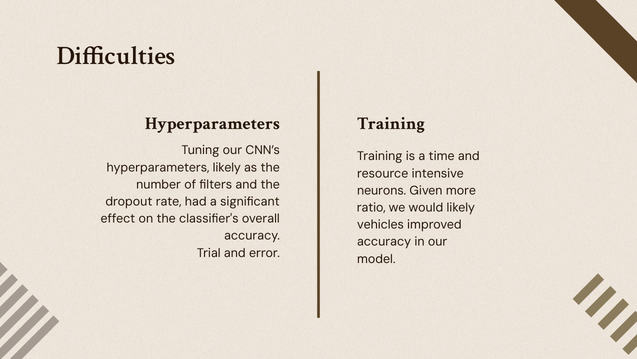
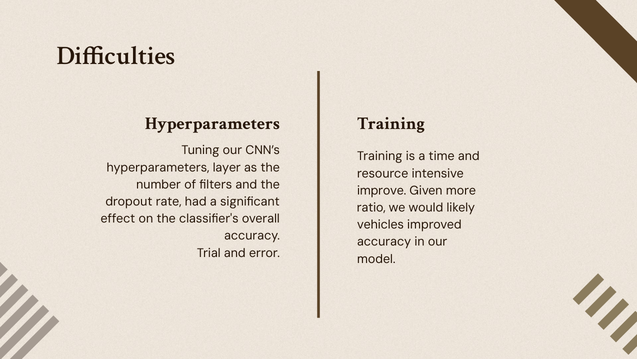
hyperparameters likely: likely -> layer (227, 167)
neurons: neurons -> improve (382, 190)
